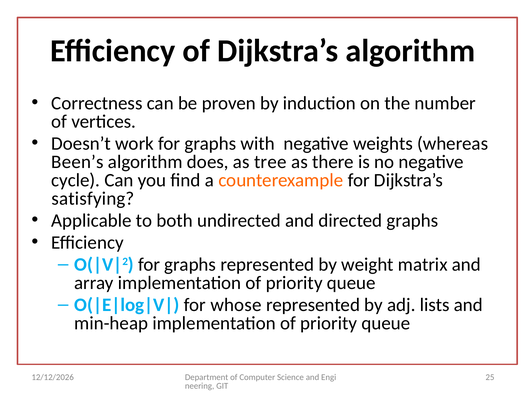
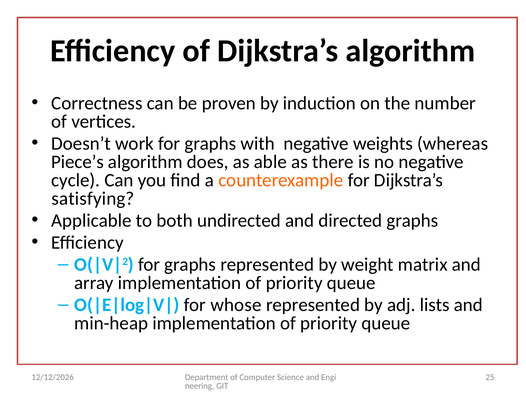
Been’s: Been’s -> Piece’s (78, 162)
tree: tree -> able (270, 162)
